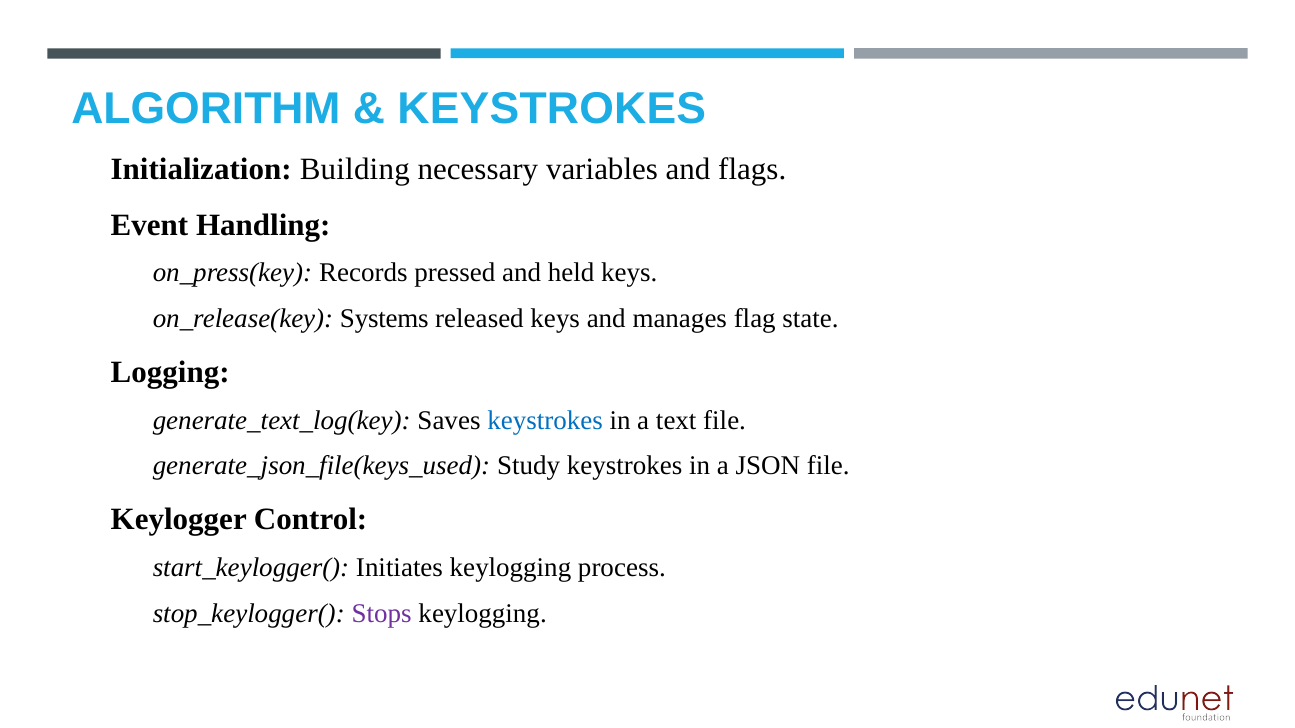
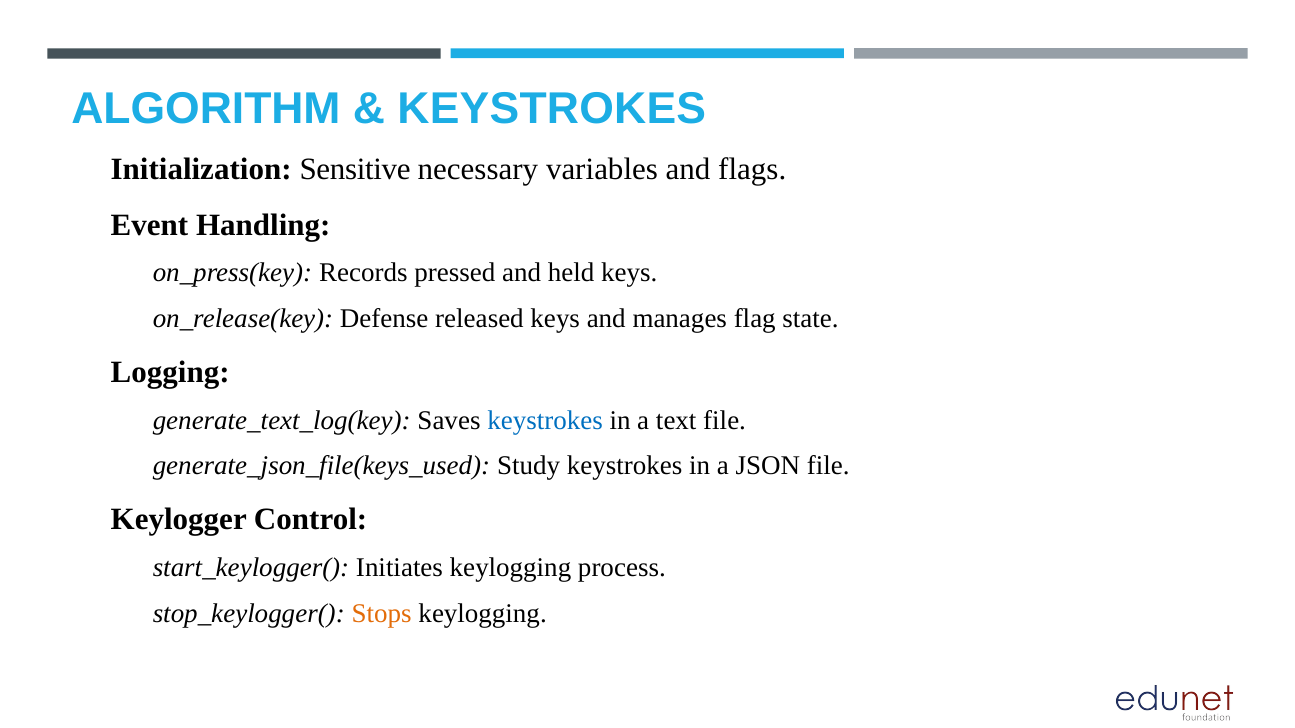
Building: Building -> Sensitive (355, 170)
Systems: Systems -> Defense (384, 319)
Stops colour: purple -> orange (382, 613)
